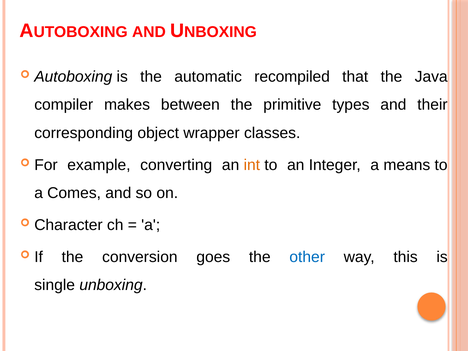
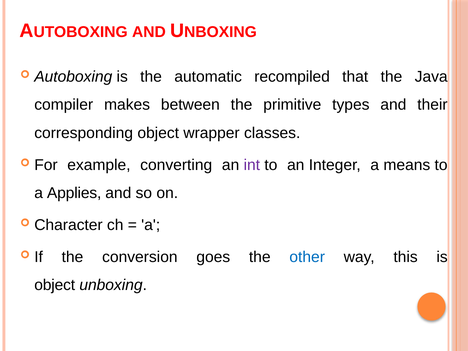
int colour: orange -> purple (252, 165)
Comes: Comes -> Applies (74, 193)
single: single -> object (55, 285)
